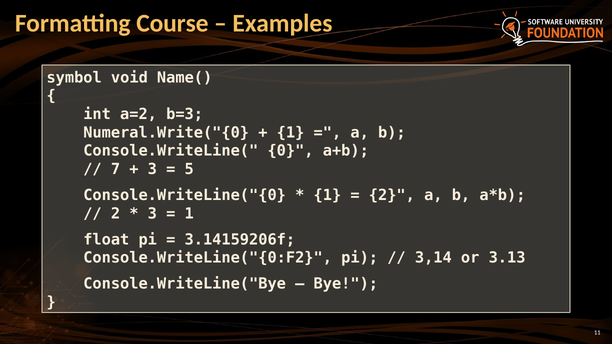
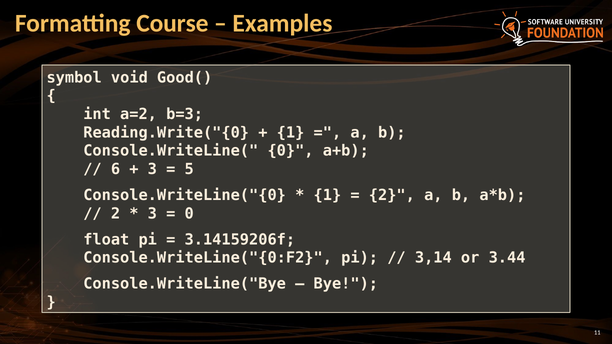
Name(: Name( -> Good( (185, 78)
Numeral.Write("{0: Numeral.Write("{0 -> Reading.Write("{0 (166, 133)
7: 7 -> 6 (116, 169)
1: 1 -> 0 (189, 214)
3.13: 3.13 -> 3.44 (507, 258)
